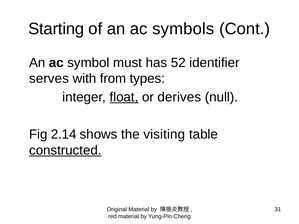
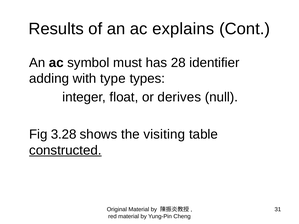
Starting: Starting -> Results (56, 29)
symbols: symbols -> explains (183, 29)
52: 52 -> 28 (178, 63)
serves: serves -> adding (49, 79)
from: from -> type (113, 79)
float underline: present -> none (124, 97)
2.14: 2.14 -> 3.28 (64, 135)
